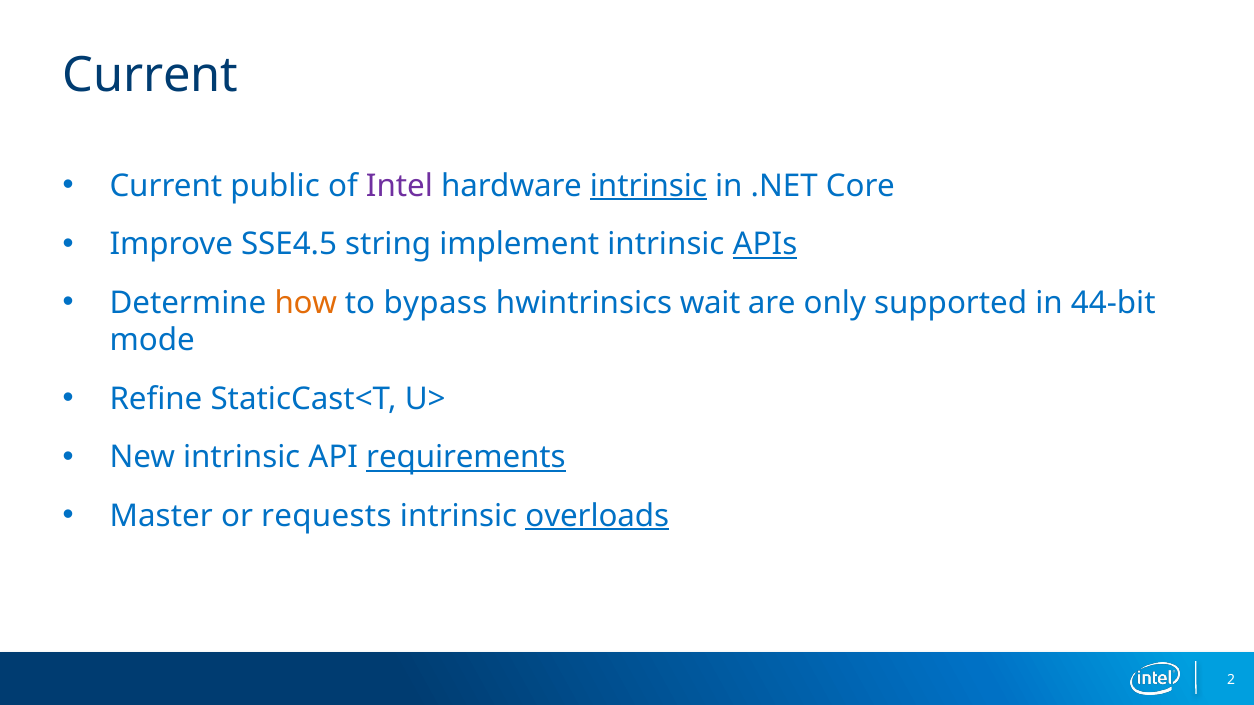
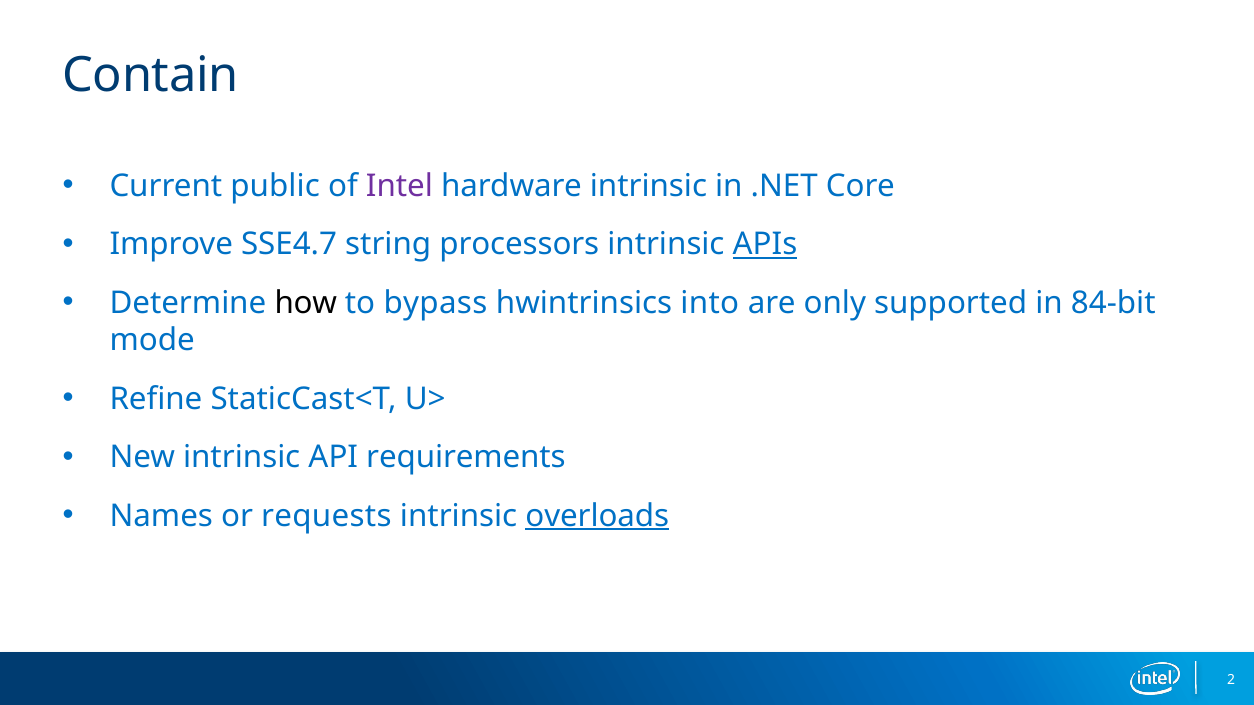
Current: Current -> Contain (151, 75)
intrinsic underline: present -> none (648, 186)
SSE4.5: SSE4.5 -> SSE4.7 (289, 245)
implement: implement -> processors (519, 245)
how colour: orange -> black (306, 303)
wait: wait -> into (710, 303)
44-bit: 44-bit -> 84-bit (1113, 303)
requirements underline: present -> none (466, 458)
Master: Master -> Names (161, 516)
